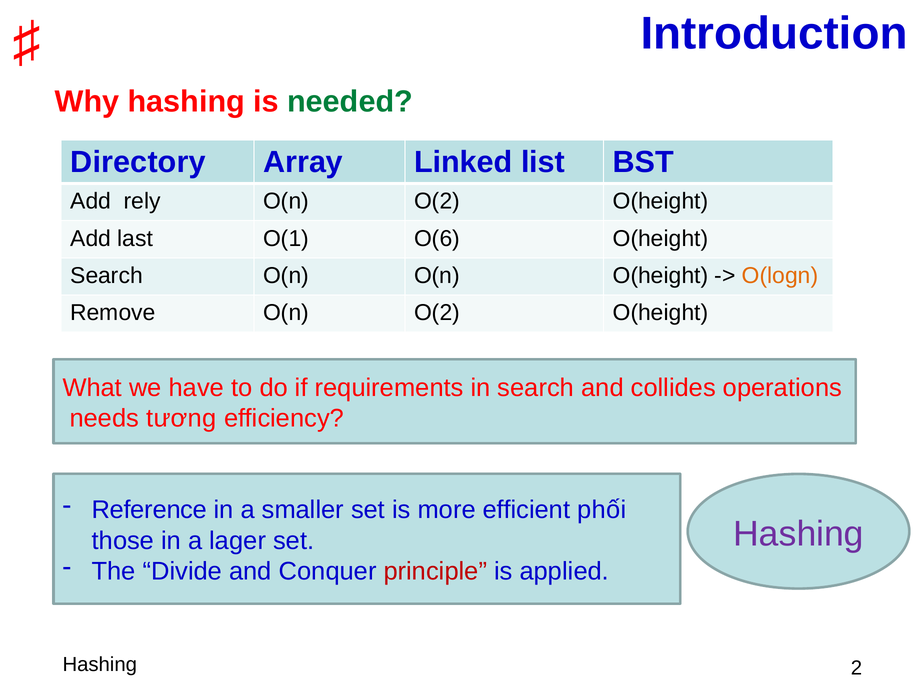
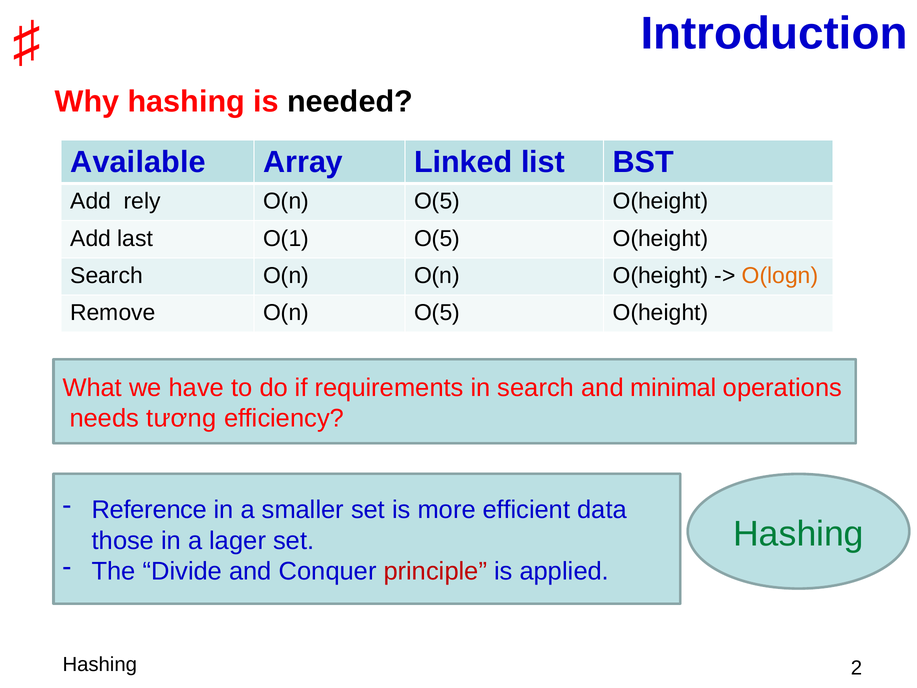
needed colour: green -> black (350, 101)
Directory: Directory -> Available (138, 162)
O(2: O(2 -> O(5 (437, 201)
O(1 O(6: O(6 -> O(5 (437, 238)
Remove O(n O(2: O(2 -> O(5 (437, 313)
collides: collides -> minimal (673, 388)
phối: phối -> data (602, 510)
Hashing colour: purple -> green (799, 534)
